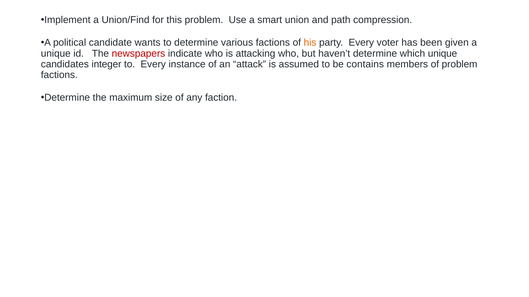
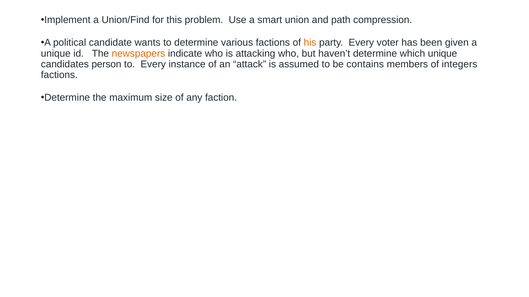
newspapers colour: red -> orange (138, 54)
integer: integer -> person (106, 64)
of problem: problem -> integers (460, 64)
